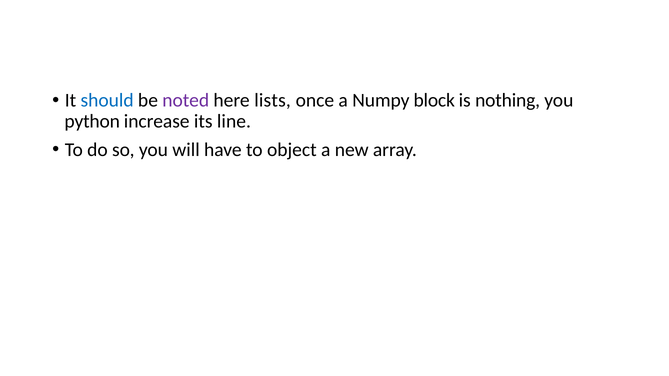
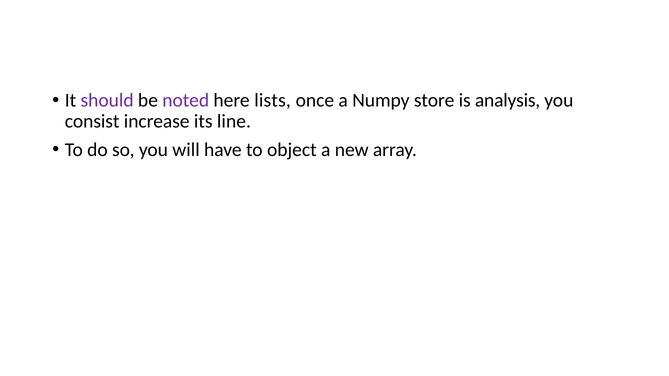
should colour: blue -> purple (107, 101)
block: block -> store (434, 101)
nothing: nothing -> analysis (508, 101)
python: python -> consist (92, 122)
